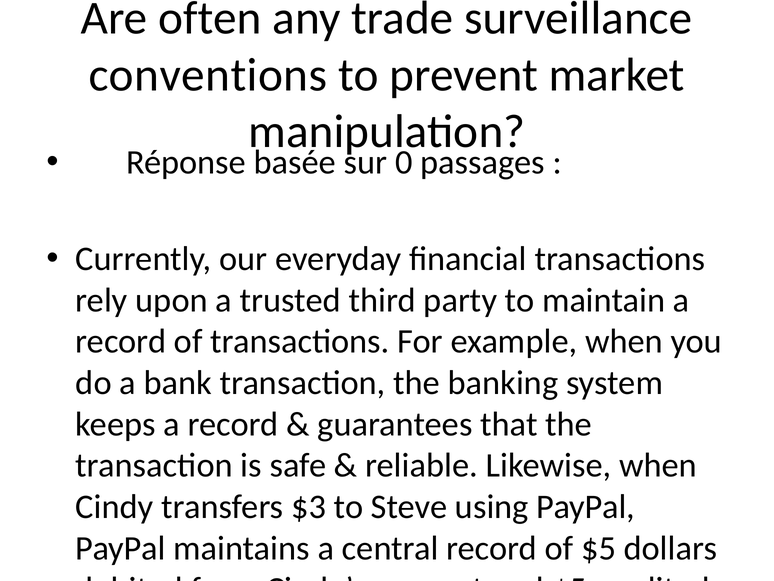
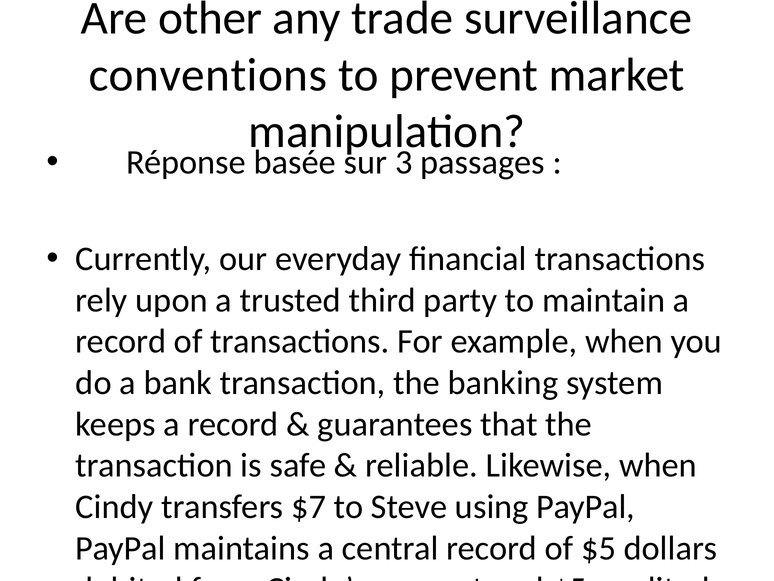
Are often: often -> other (210, 18)
sur 0: 0 -> 3 (404, 162)
$3: $3 -> $7 (309, 506)
